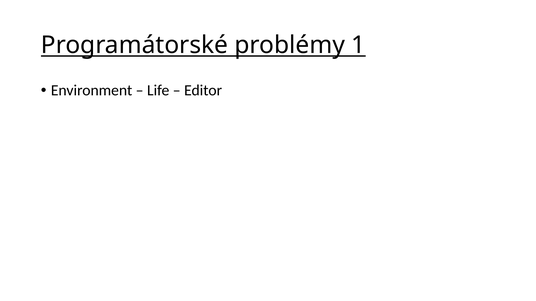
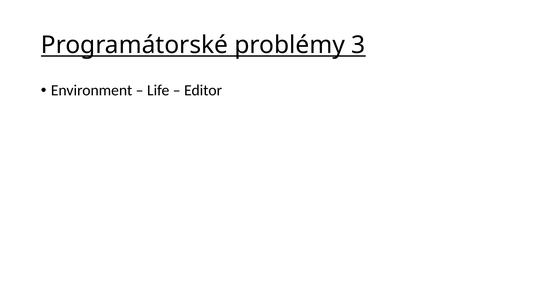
1: 1 -> 3 (358, 45)
